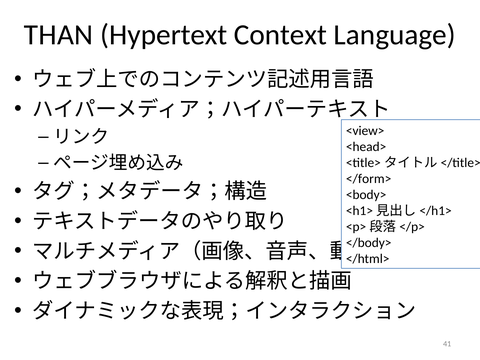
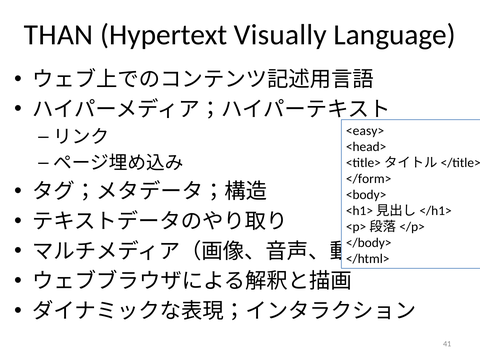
Context: Context -> Visually (280, 35)
<view>: <view> -> <easy> (365, 131)
